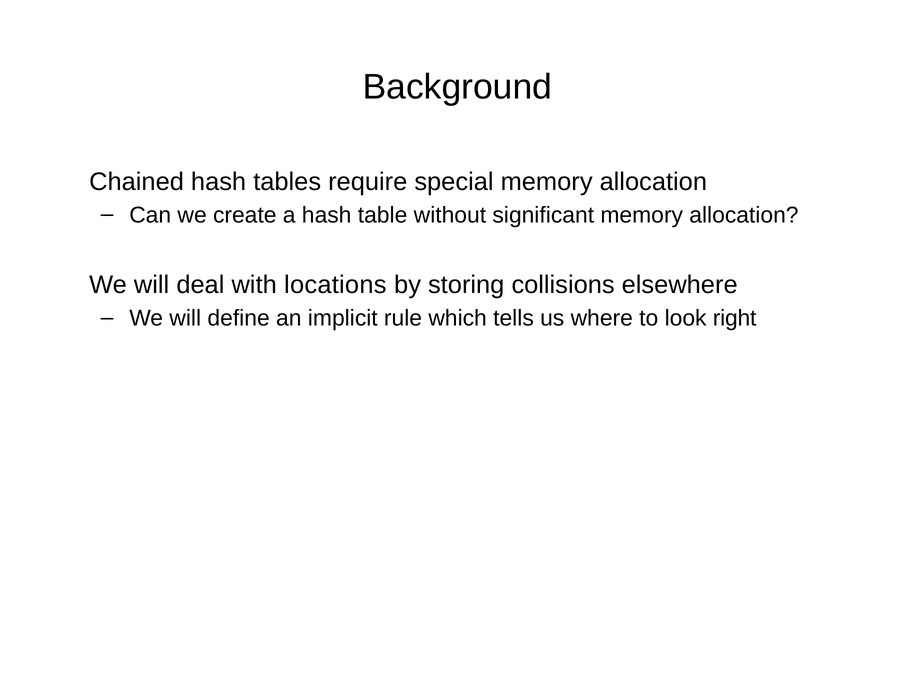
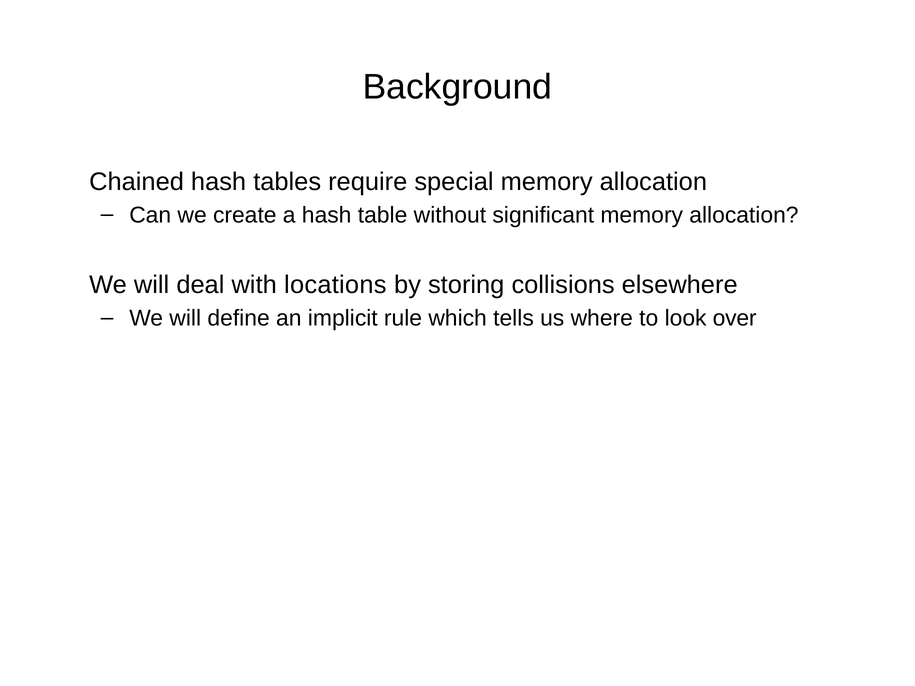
right: right -> over (735, 318)
